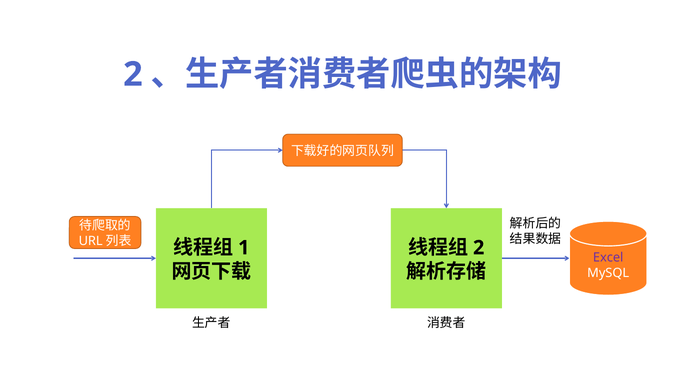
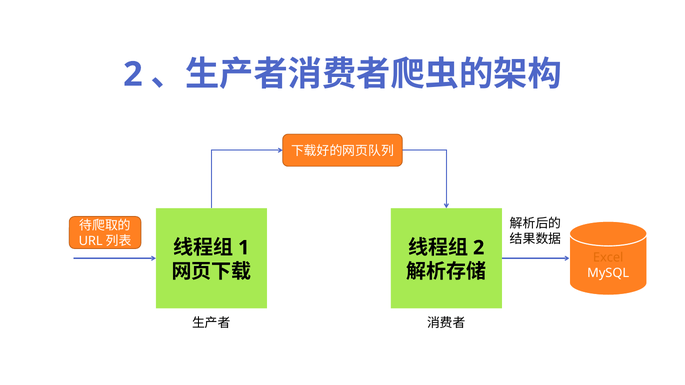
Excel colour: purple -> orange (608, 258)
